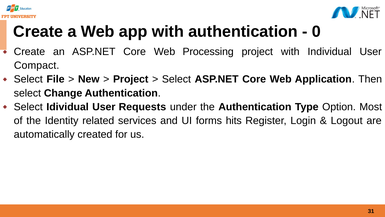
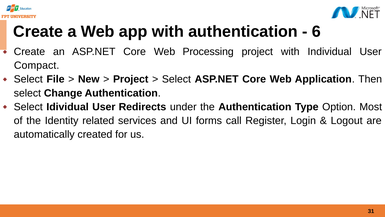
0: 0 -> 6 (316, 32)
Requests: Requests -> Redirects (142, 107)
hits: hits -> call (234, 120)
